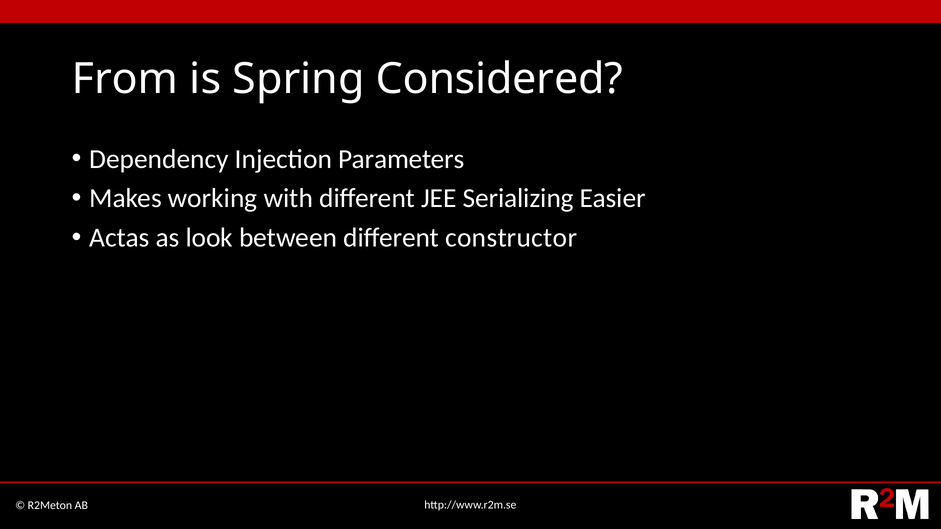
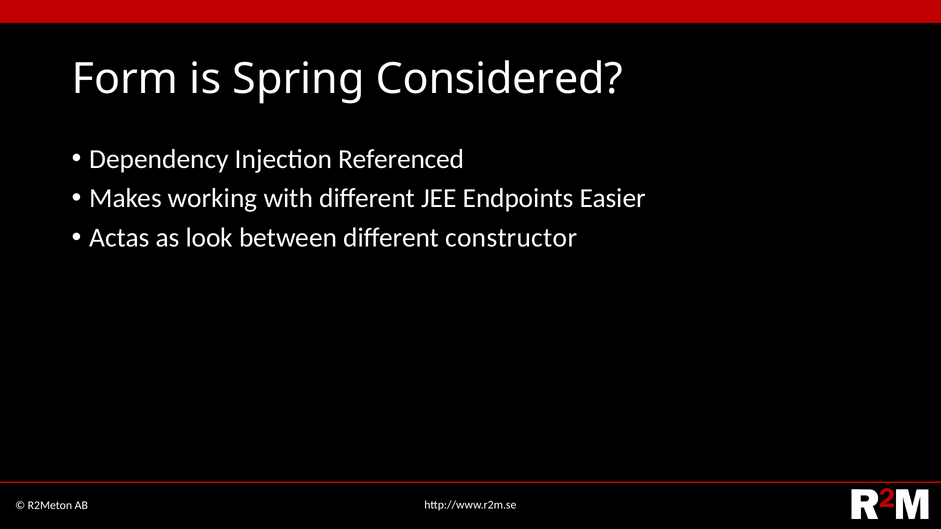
From: From -> Form (125, 79)
Parameters: Parameters -> Referenced (401, 159)
Serializing: Serializing -> Endpoints (518, 199)
